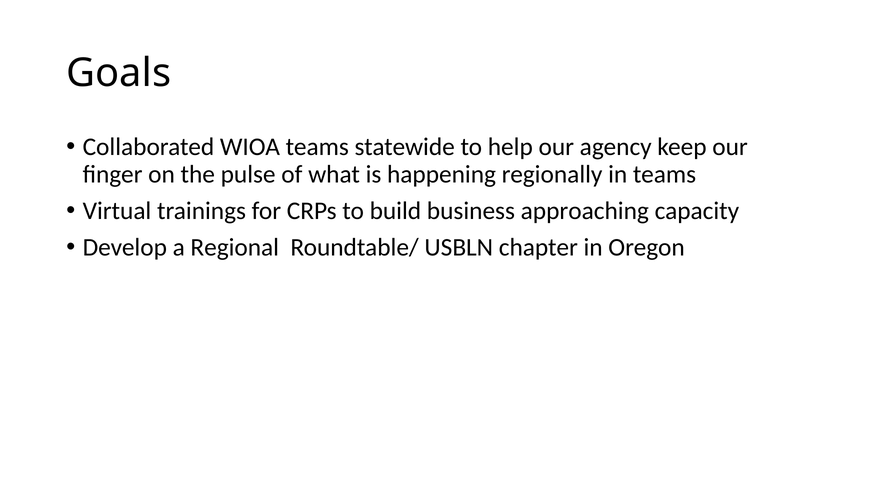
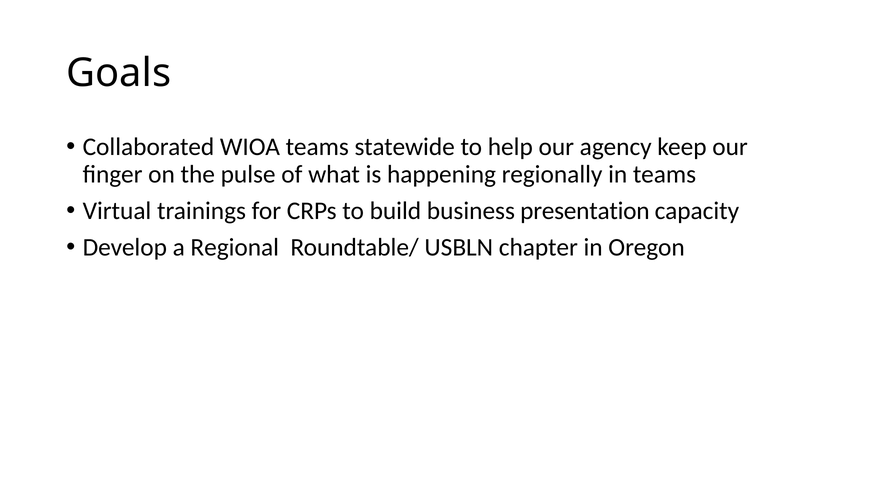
approaching: approaching -> presentation (585, 211)
